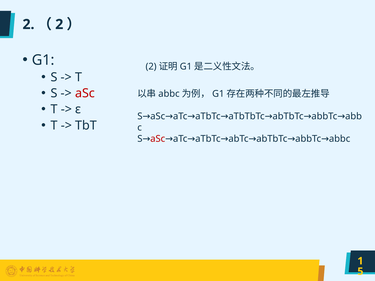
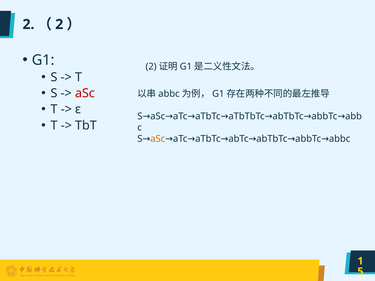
aSc colour: red -> orange (158, 139)
